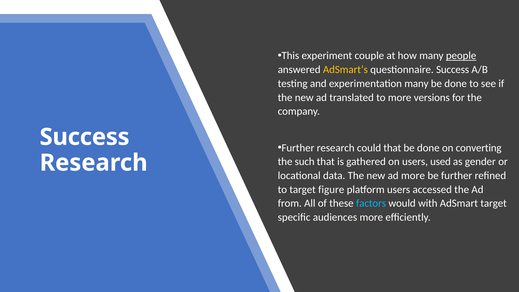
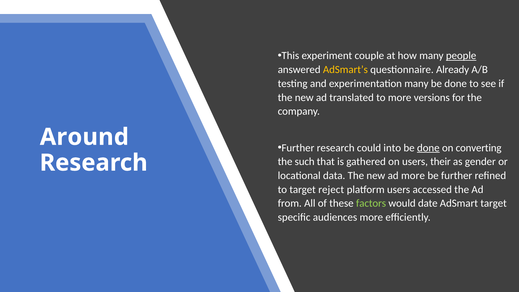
questionnaire Success: Success -> Already (453, 70)
Success: Success -> Around (84, 137)
could that: that -> into (392, 148)
done underline: none -> present (428, 148)
used: used -> their (441, 162)
figure: figure -> reject (331, 189)
factors colour: light blue -> light green (371, 203)
with: with -> date (428, 203)
